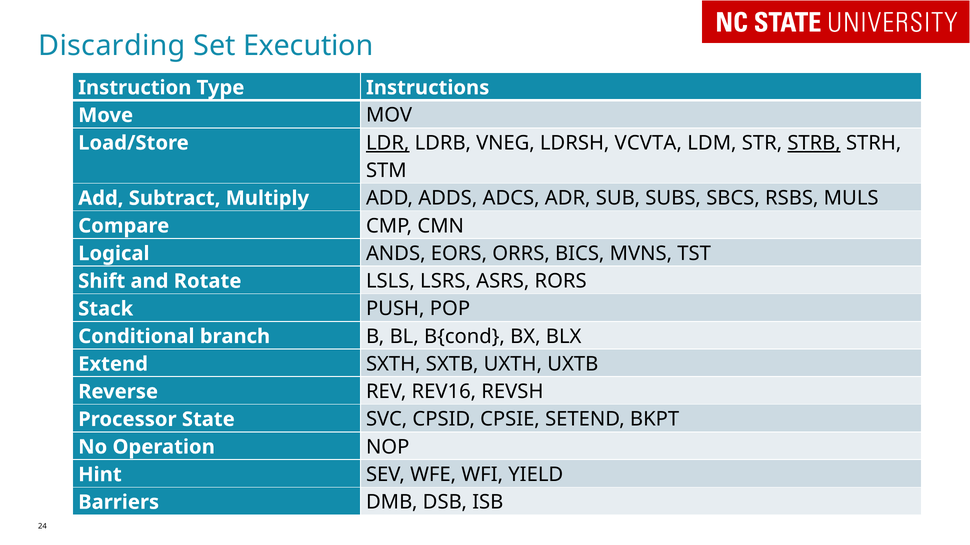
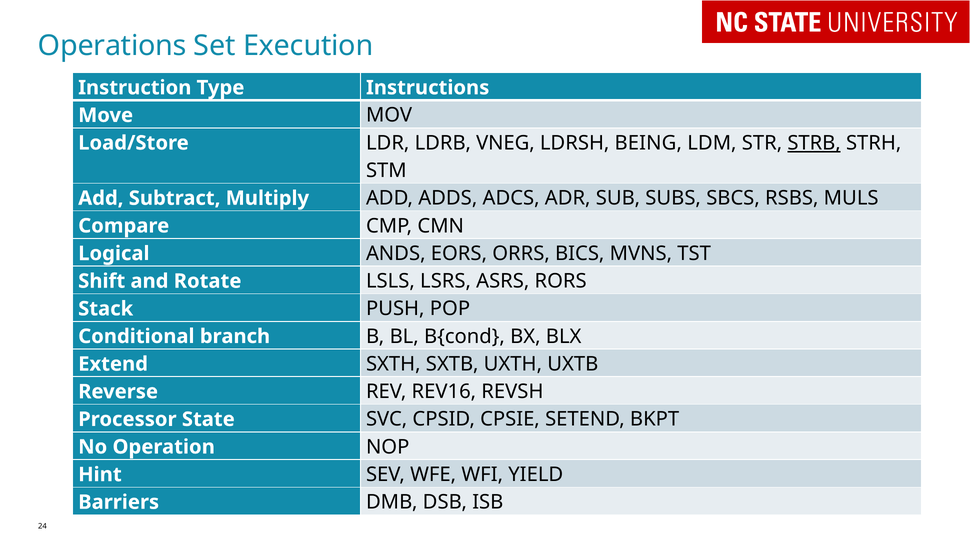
Discarding: Discarding -> Operations (112, 46)
LDR underline: present -> none (388, 143)
VCVTA: VCVTA -> BEING (648, 143)
